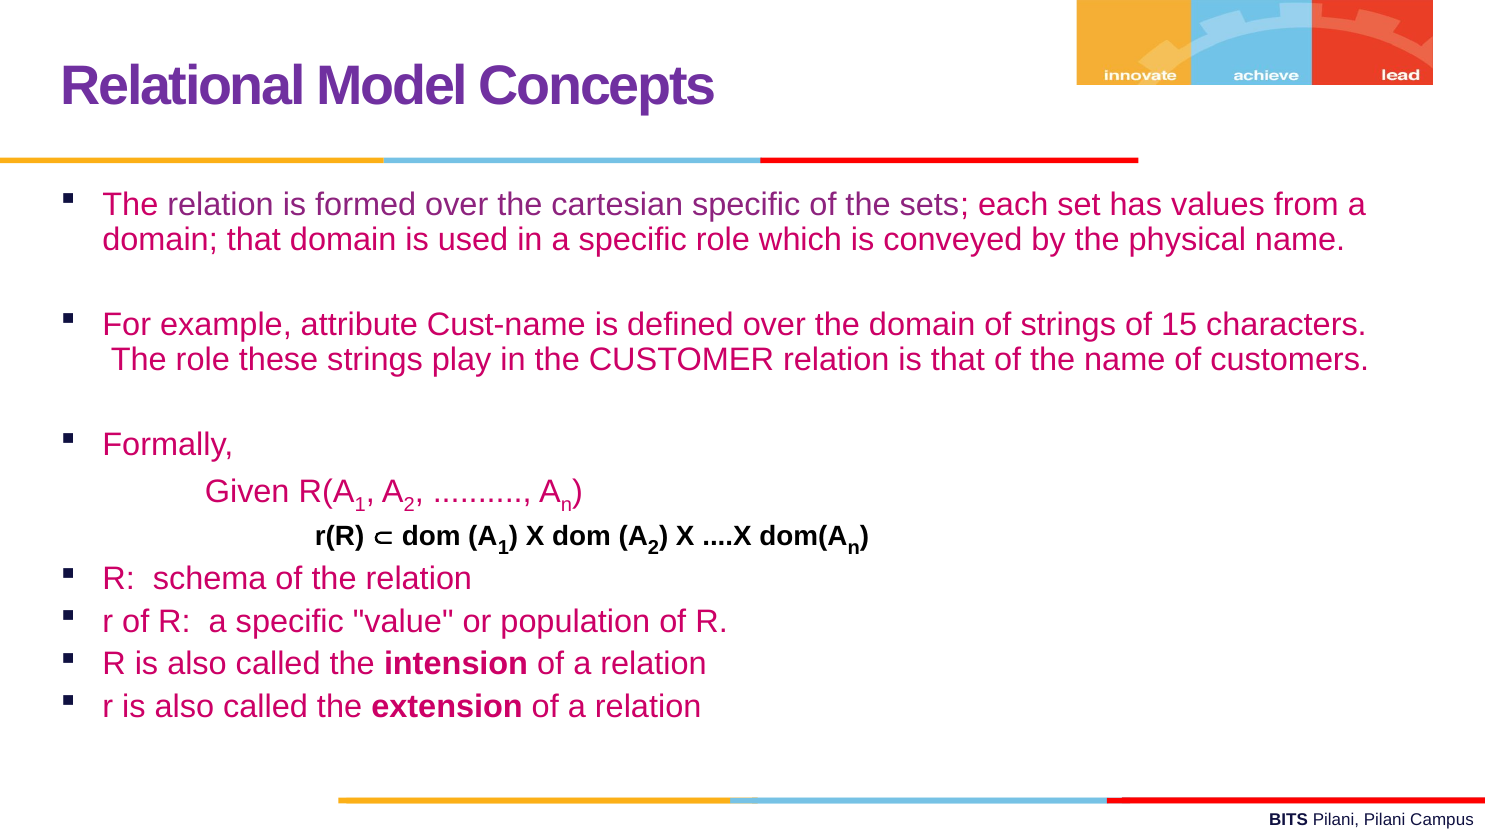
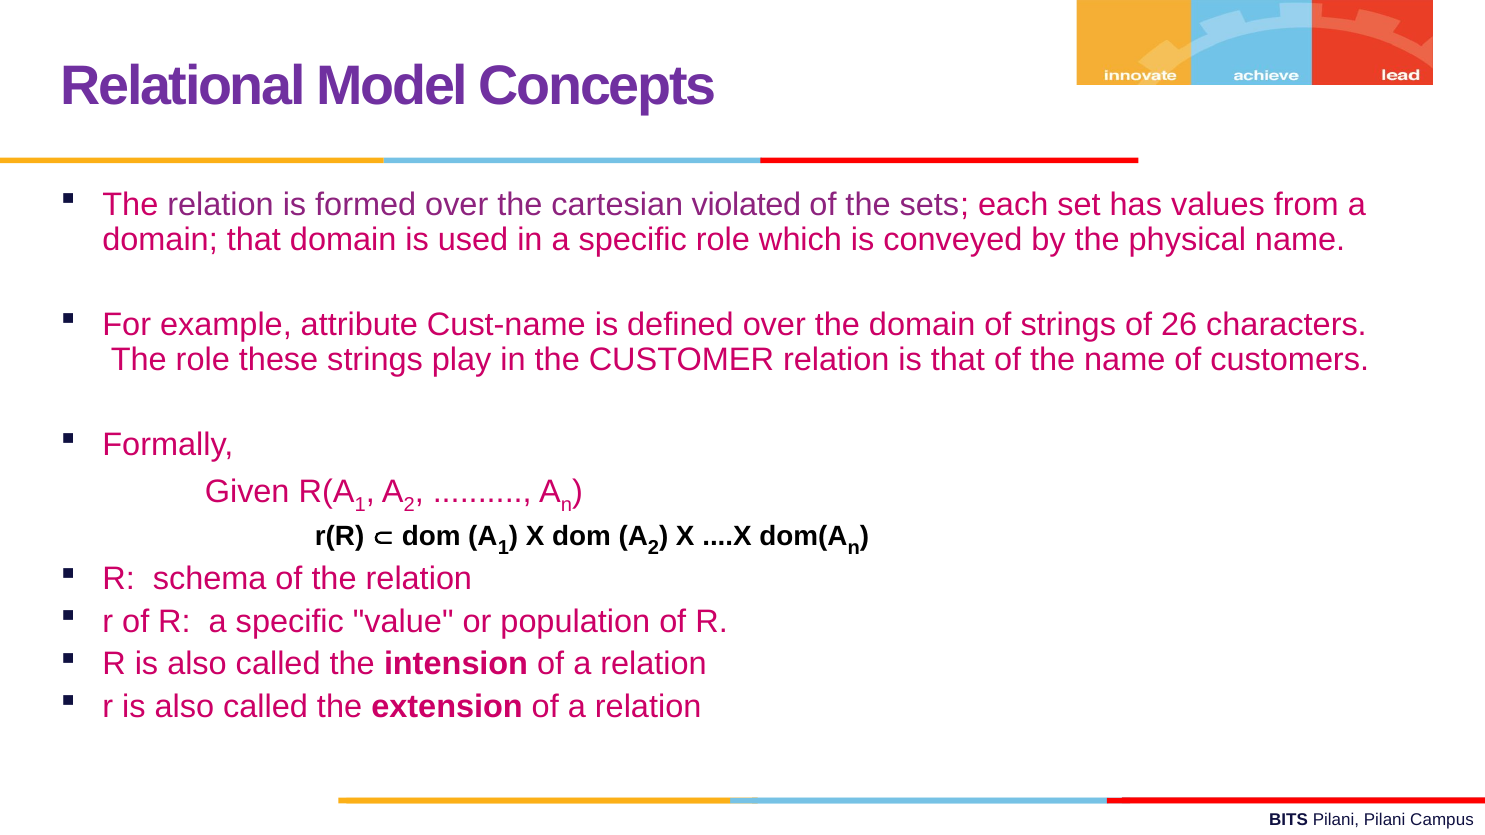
cartesian specific: specific -> violated (746, 205)
15: 15 -> 26 (1179, 325)
